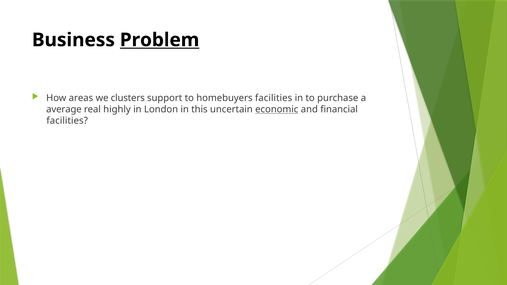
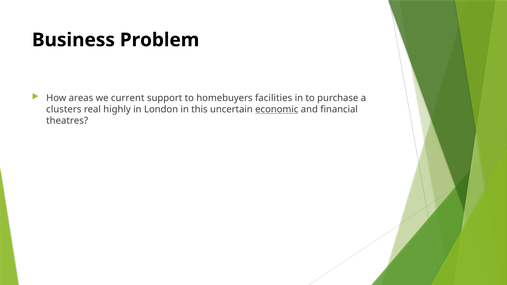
Problem underline: present -> none (160, 40)
clusters: clusters -> current (128, 98)
average: average -> clusters (64, 110)
facilities: facilities -> theatres (67, 121)
